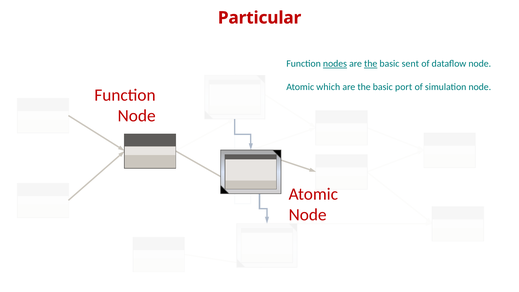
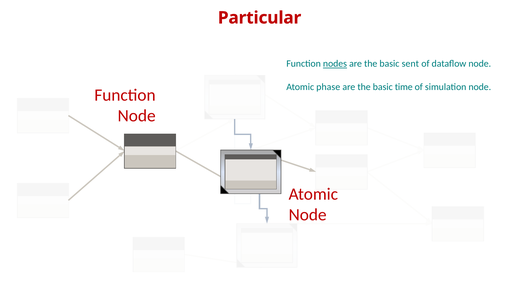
the underline: present -> none (371, 64)
which: which -> phase (328, 87)
port: port -> time (404, 87)
